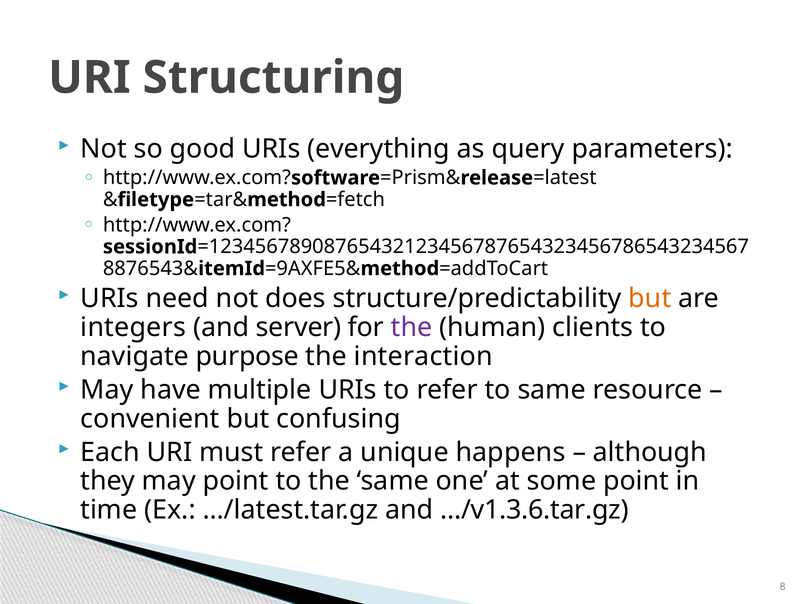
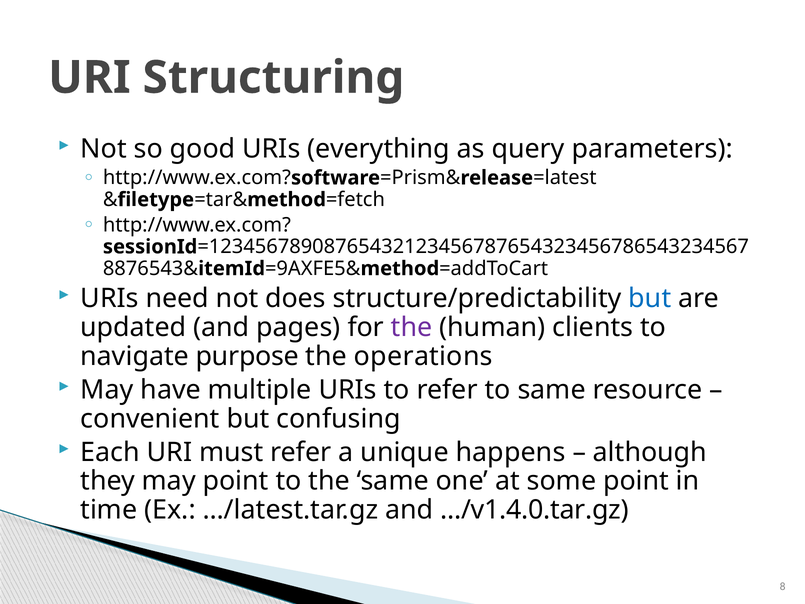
but colour: orange -> blue (650, 298)
integers: integers -> updated (133, 327)
server: server -> pages (298, 327)
interaction: interaction -> operations (423, 356)
…/v1.3.6.tar.gz: …/v1.3.6.tar.gz -> …/v1.4.0.tar.gz (534, 510)
